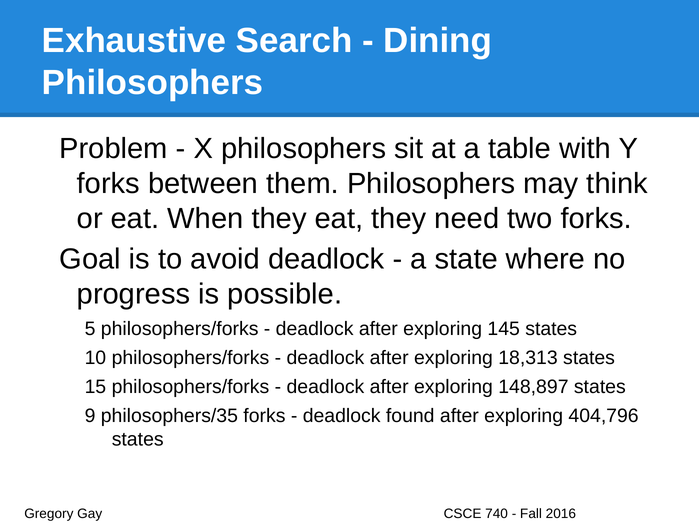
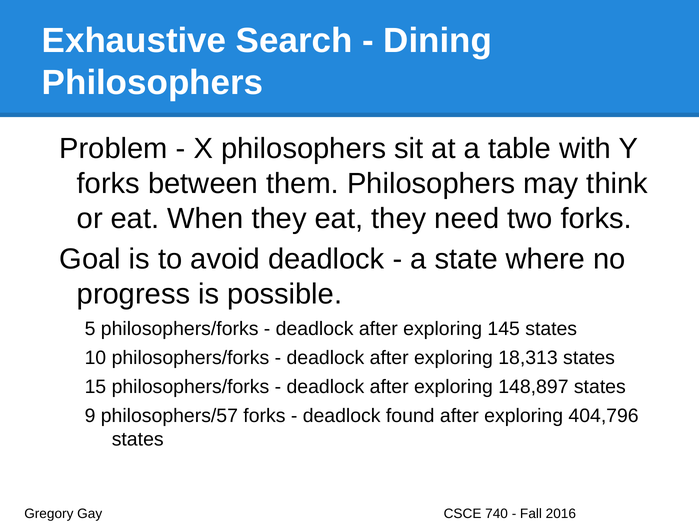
philosophers/35: philosophers/35 -> philosophers/57 (169, 416)
